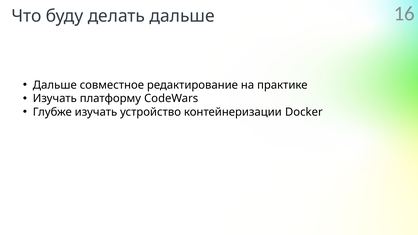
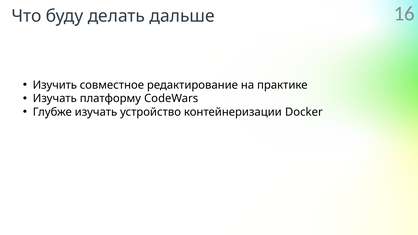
Дальше: Дальше -> Изучить (55, 85)
